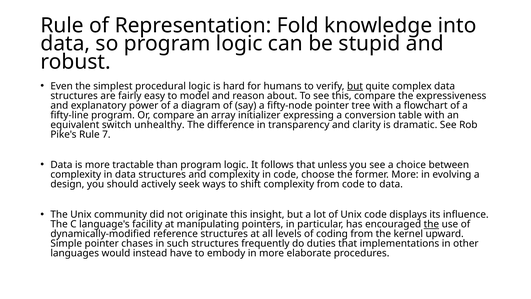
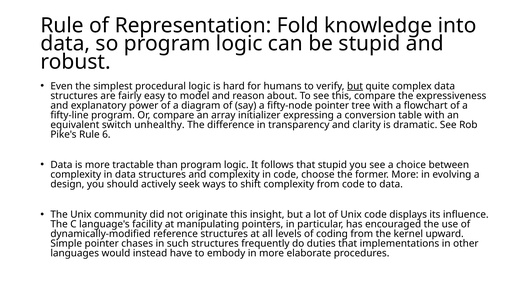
7: 7 -> 6 (106, 134)
that unless: unless -> stupid (332, 165)
the underline: present -> none (431, 224)
